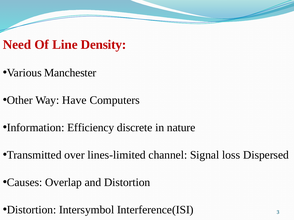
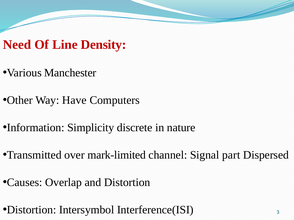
Efficiency: Efficiency -> Simplicity (91, 128)
lines-limited: lines-limited -> mark-limited (117, 155)
loss: loss -> part (231, 155)
